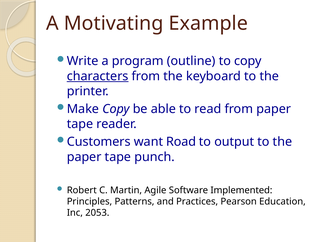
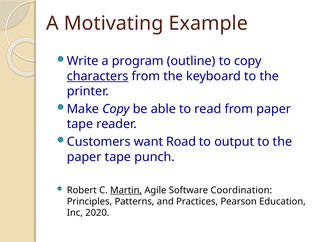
Martin underline: none -> present (126, 190)
Implemented: Implemented -> Coordination (241, 190)
2053: 2053 -> 2020 (97, 213)
